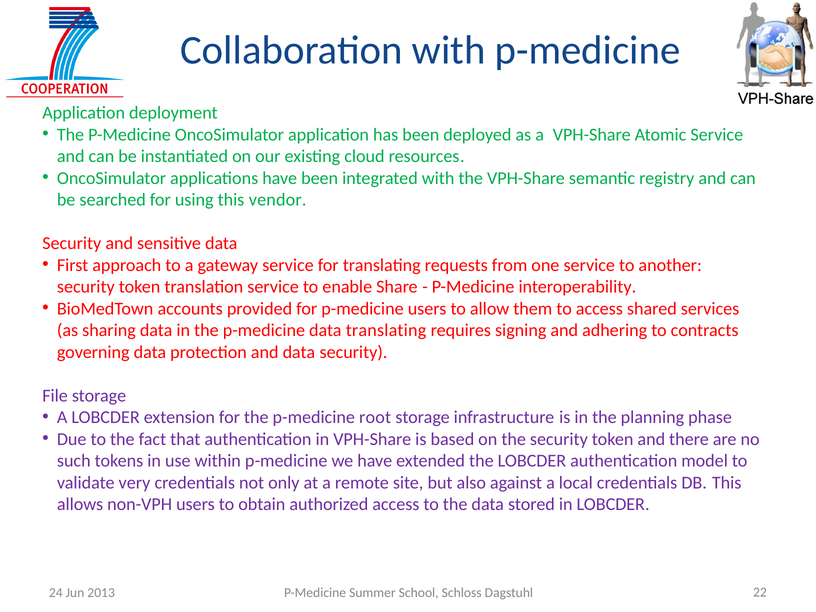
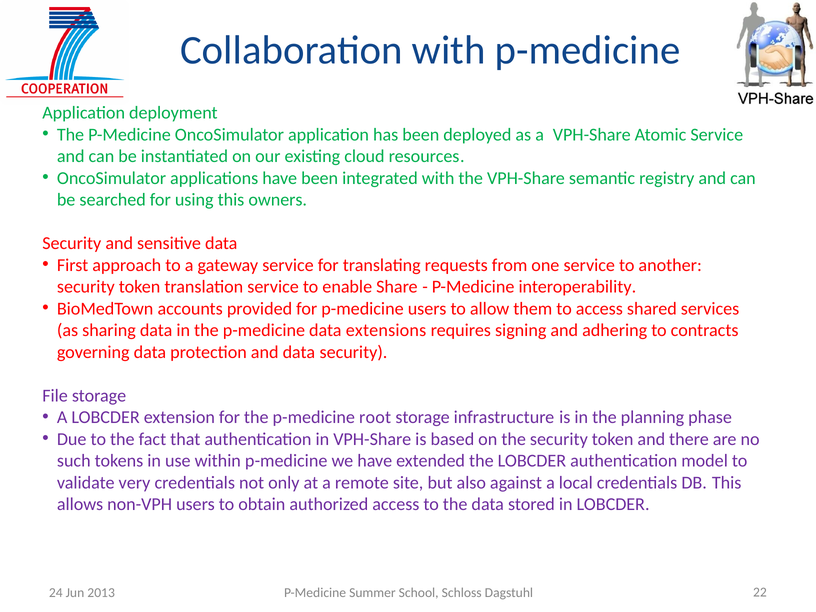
vendor: vendor -> owners (278, 200)
data translating: translating -> extensions (386, 330)
